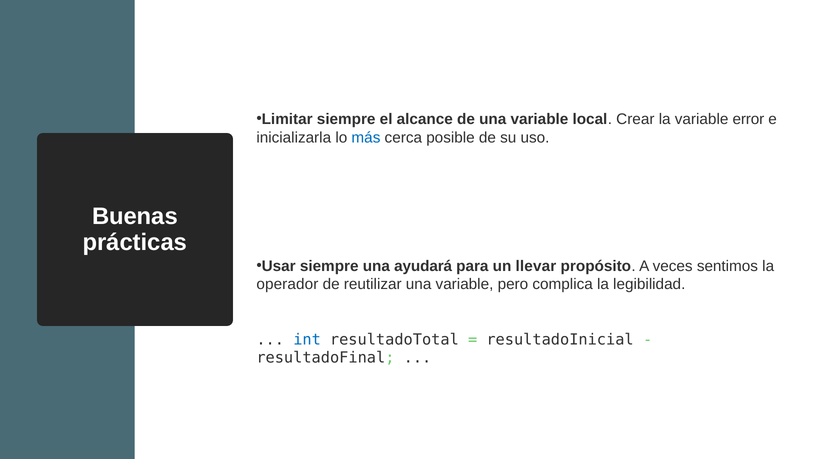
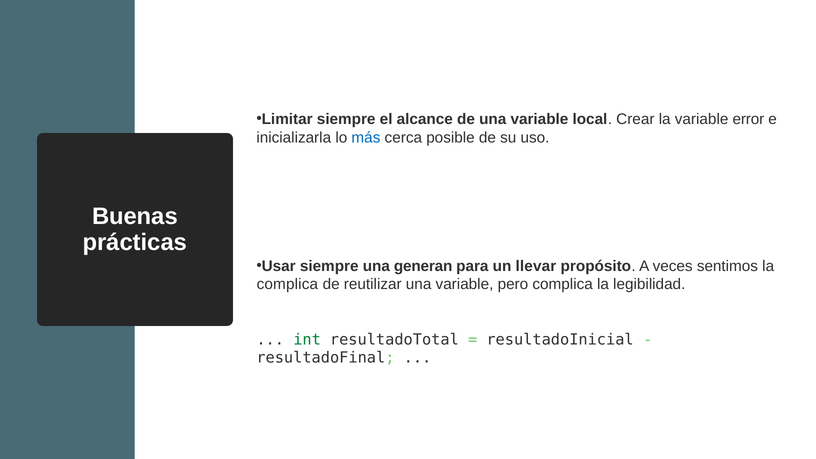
ayudará: ayudará -> generan (423, 266)
operador: operador -> complica (287, 284)
int colour: blue -> green (307, 339)
